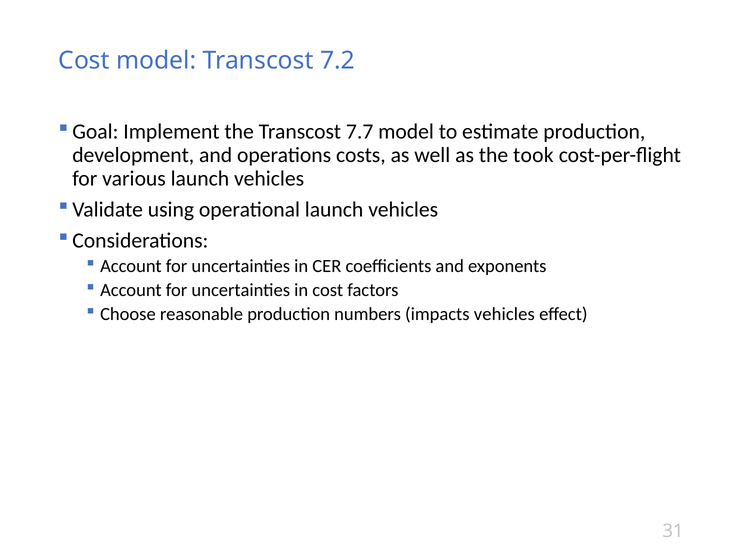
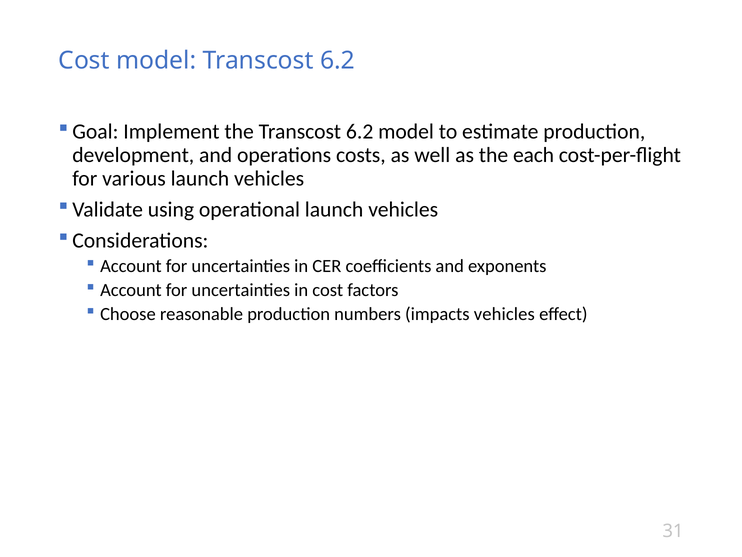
model Transcost 7.2: 7.2 -> 6.2 (338, 60)
the Transcost 7.7: 7.7 -> 6.2 (360, 131)
took: took -> each (534, 155)
